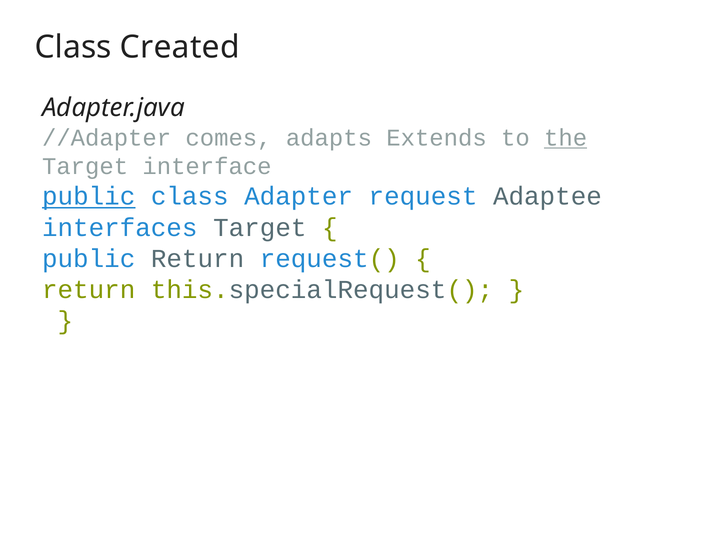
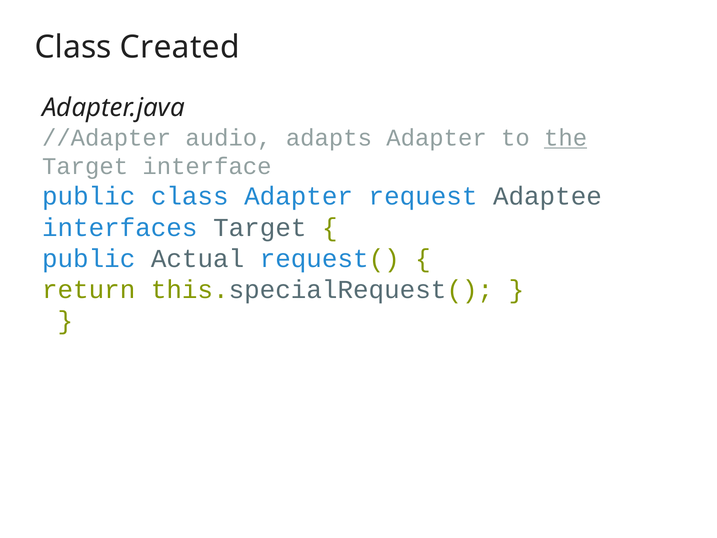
comes: comes -> audio (229, 138)
adapts Extends: Extends -> Adapter (437, 138)
public underline: present -> none (89, 196)
public Return: Return -> Actual (198, 258)
